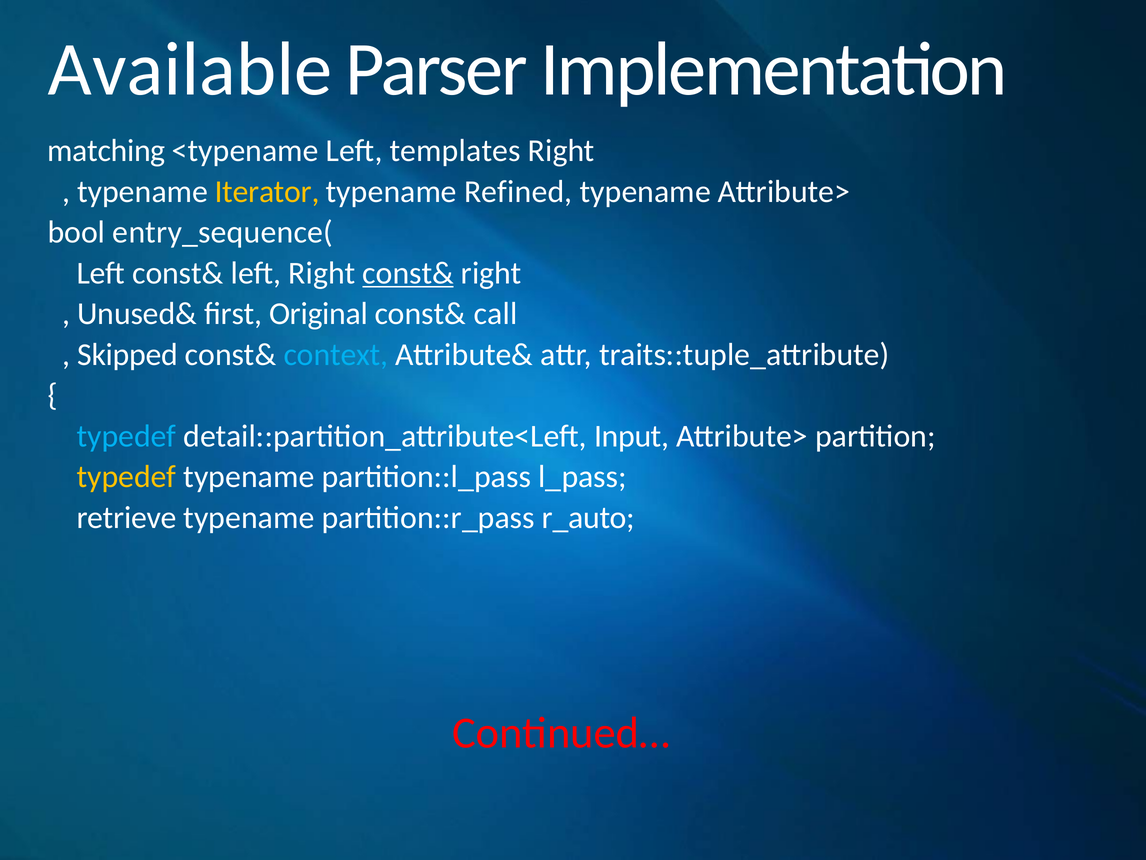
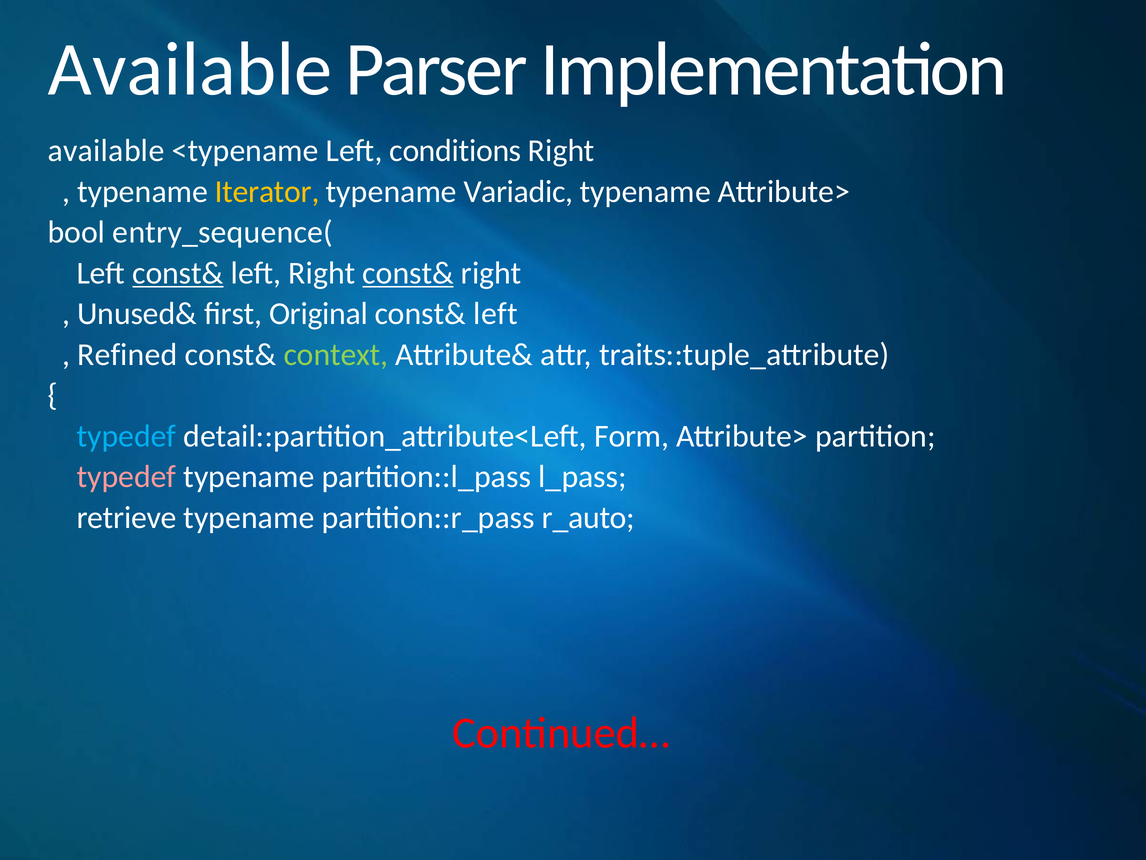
matching: matching -> available (106, 151)
templates: templates -> conditions (455, 151)
Refined: Refined -> Variadic (518, 191)
const& underline: none -> present (178, 273)
call: call -> left (496, 314)
Skipped: Skipped -> Refined (127, 354)
context colour: light blue -> light green (336, 354)
Input: Input -> Form (632, 436)
typedef colour: yellow -> pink (126, 477)
